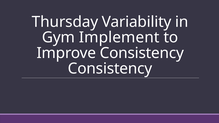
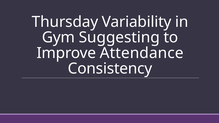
Implement: Implement -> Suggesting (119, 38)
Improve Consistency: Consistency -> Attendance (142, 53)
